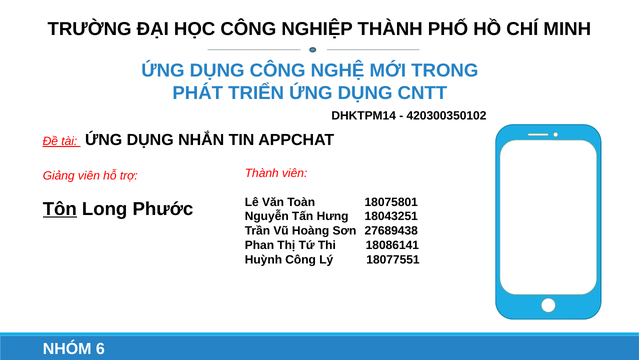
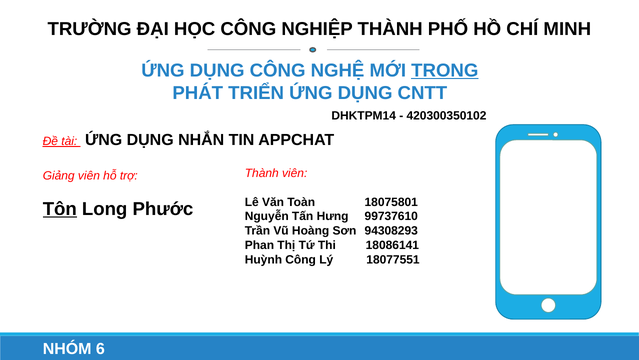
TRONG underline: none -> present (445, 70)
18043251: 18043251 -> 99737610 (391, 216)
27689438: 27689438 -> 94308293 (391, 231)
